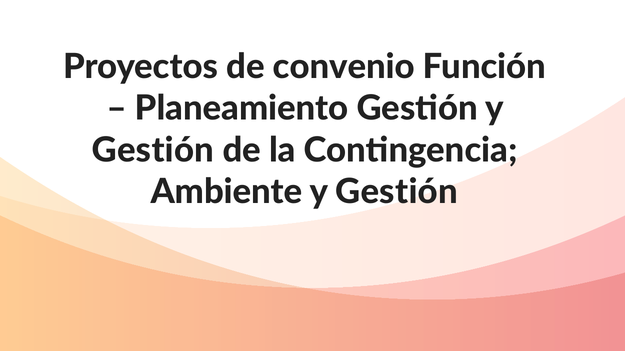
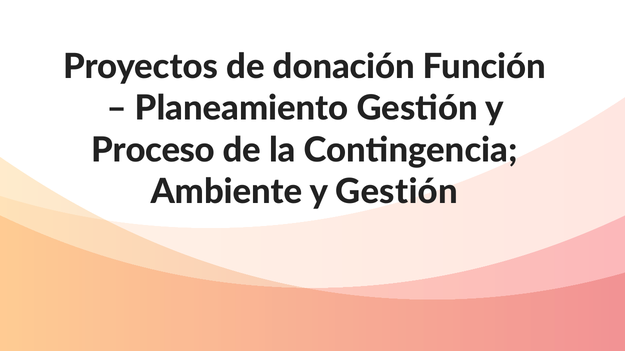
convenio: convenio -> donación (344, 67)
Gestión: Gestión -> Proceso (153, 150)
